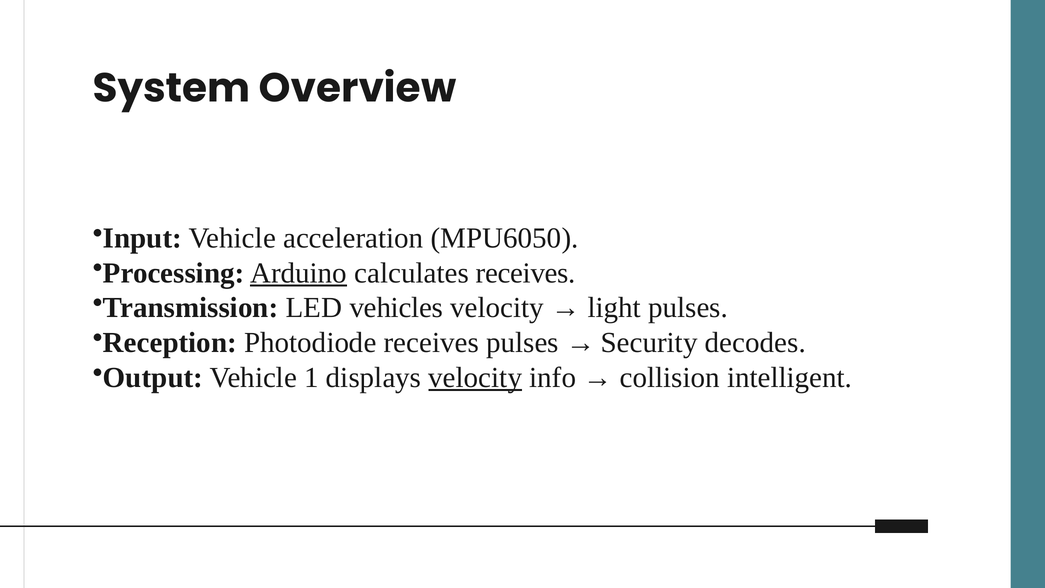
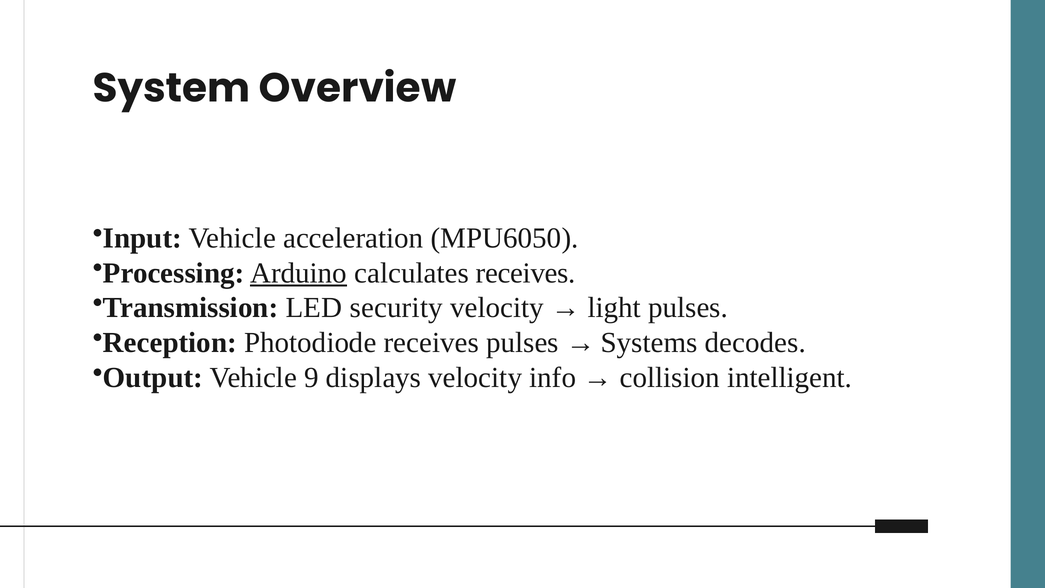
vehicles: vehicles -> security (396, 308)
Security: Security -> Systems (649, 343)
1: 1 -> 9 (311, 378)
velocity underline: present -> none (475, 378)
